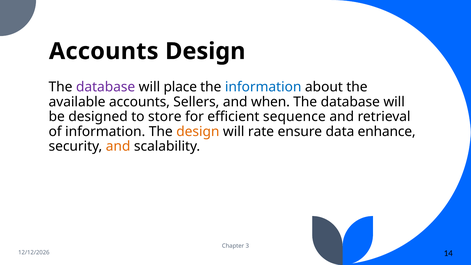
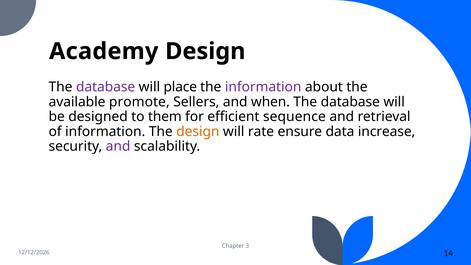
Accounts: Accounts -> Academy (104, 51)
information colour: blue -> purple (263, 87)
available accounts: accounts -> promote (139, 102)
store: store -> them (165, 117)
enhance: enhance -> increase (387, 131)
and colour: orange -> purple (118, 146)
